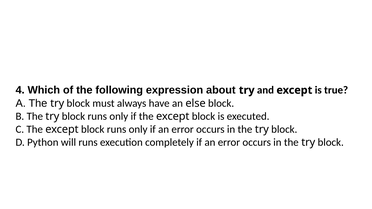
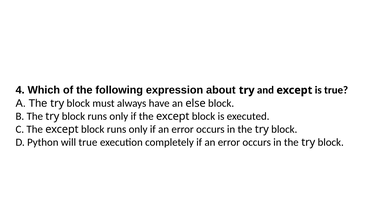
will runs: runs -> true (88, 142)
